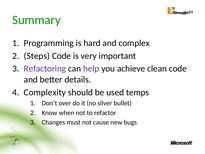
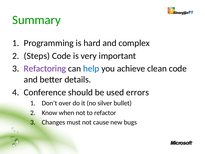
help colour: purple -> blue (91, 69)
Complexity: Complexity -> Conference (45, 92)
temps: temps -> errors (137, 92)
